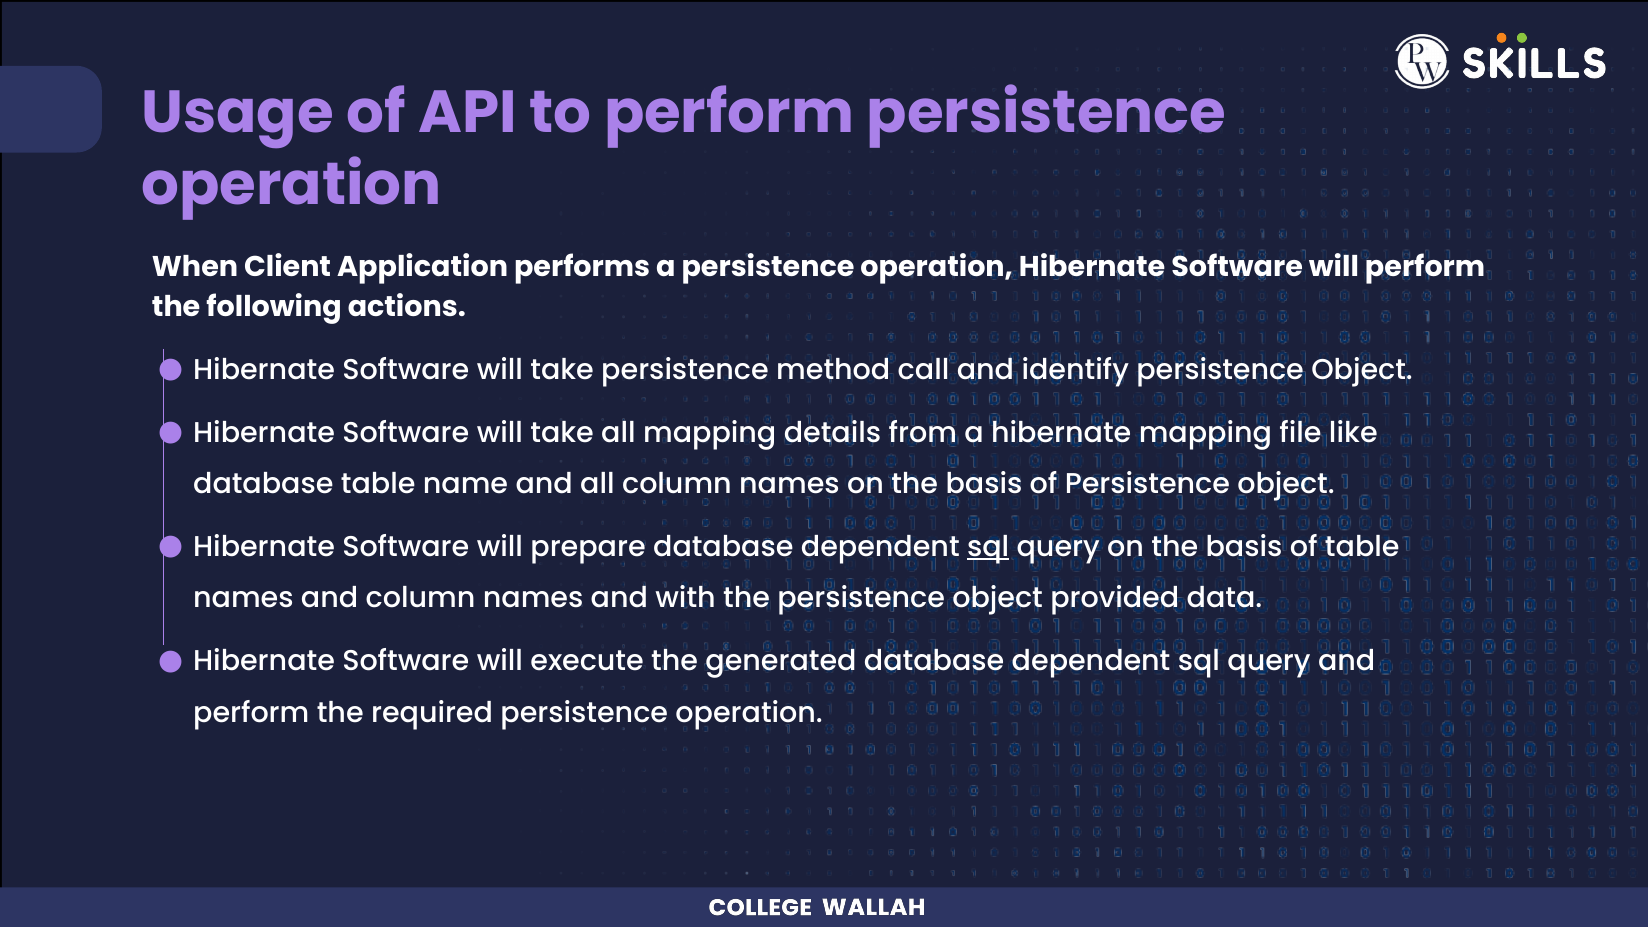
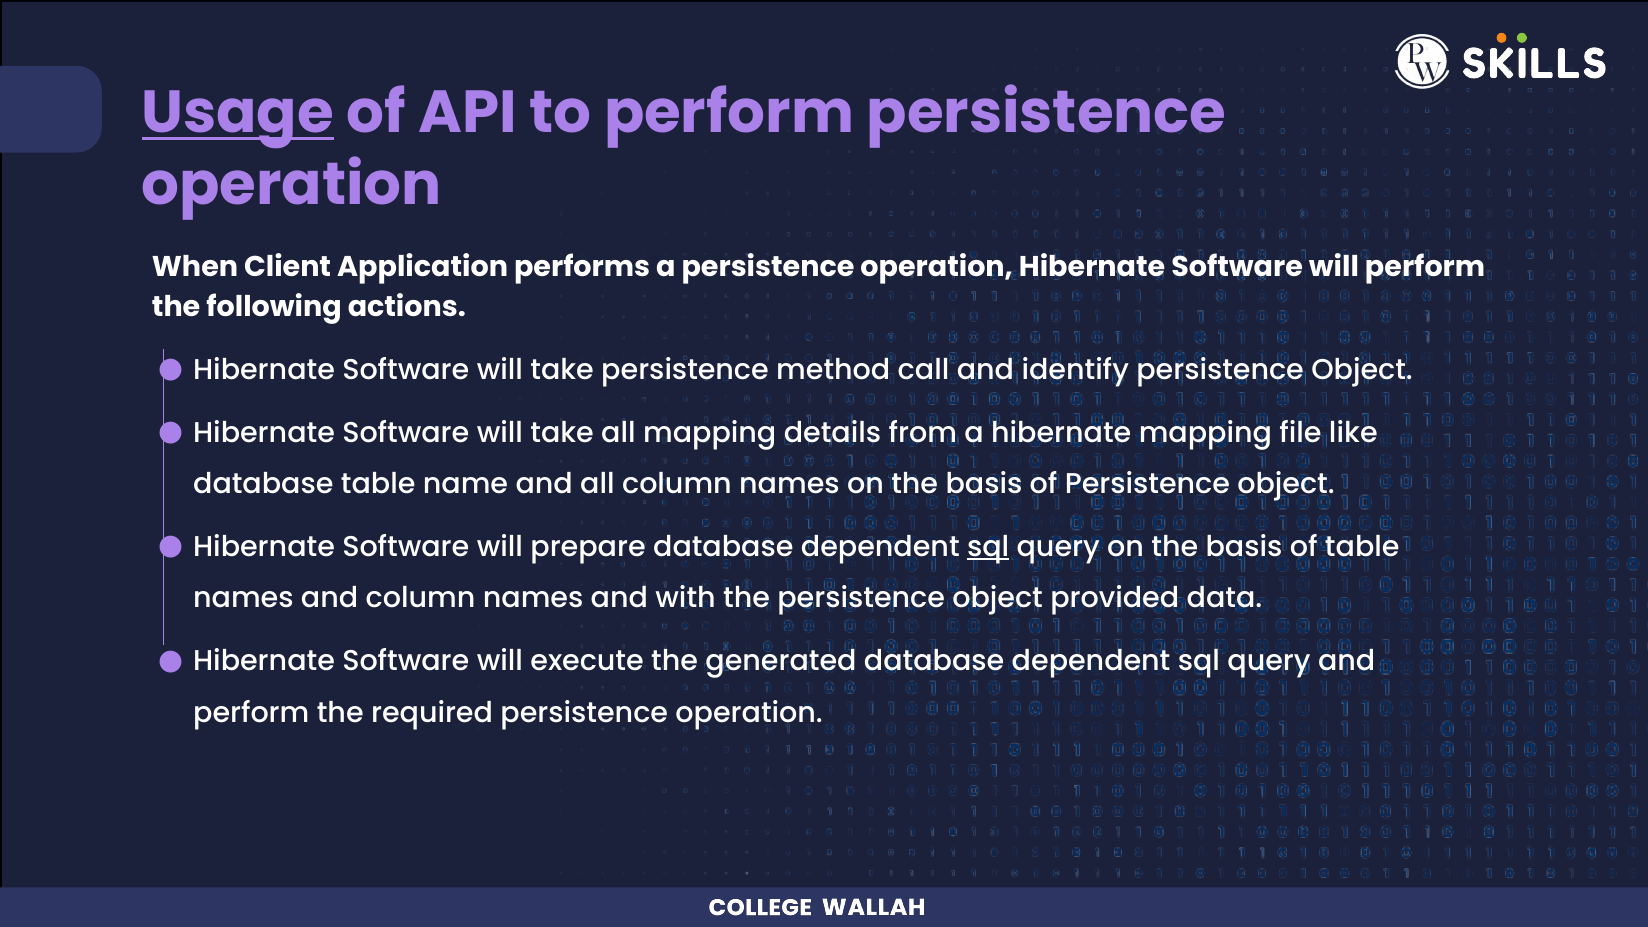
Usage underline: none -> present (238, 113)
